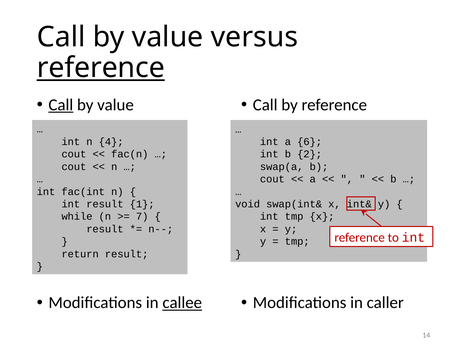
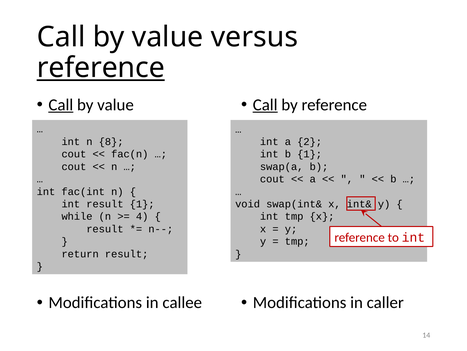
Call underline: none -> present (265, 105)
4: 4 -> 8 (111, 141)
6: 6 -> 2 (310, 141)
b 2: 2 -> 1 (310, 154)
7: 7 -> 4 (142, 216)
callee underline: present -> none (182, 302)
